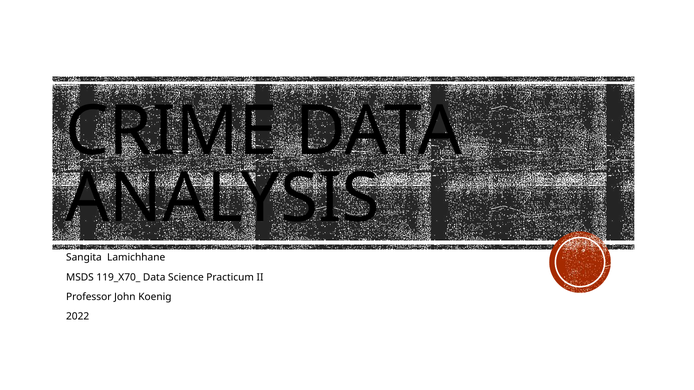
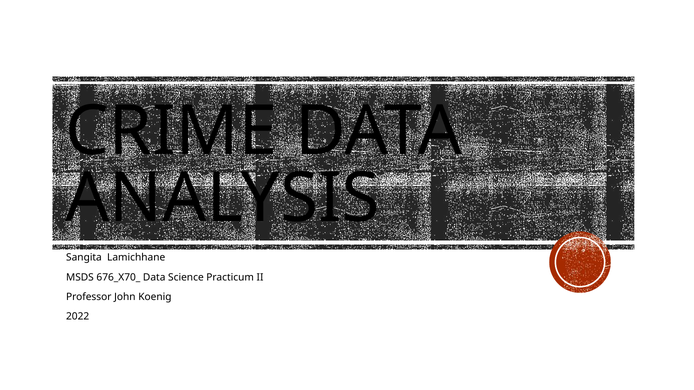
119_X70_: 119_X70_ -> 676_X70_ (118, 277)
